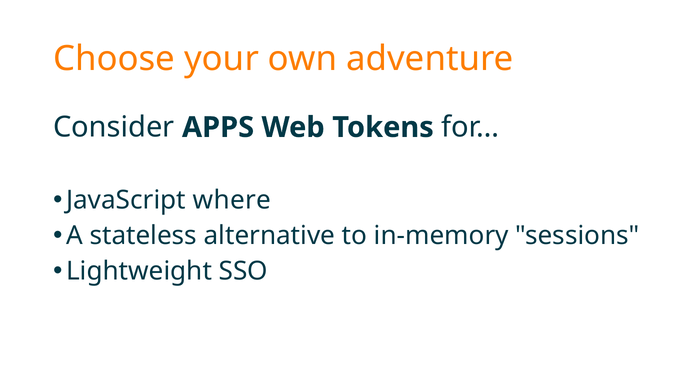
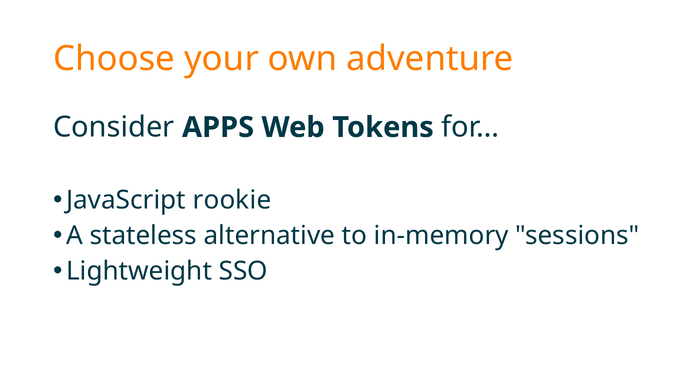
where: where -> rookie (232, 200)
